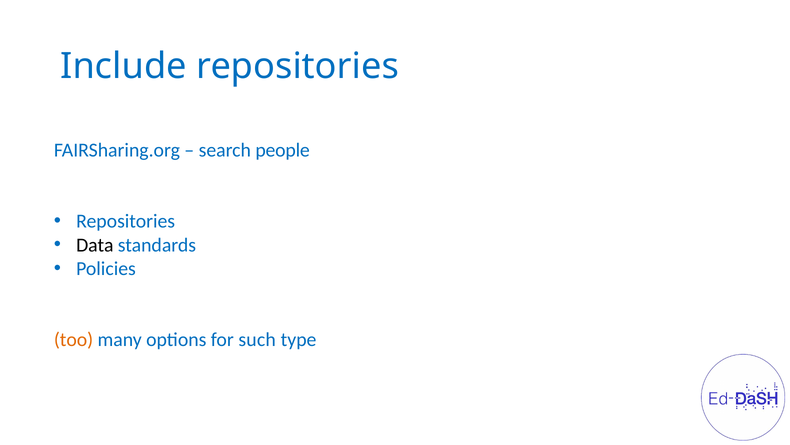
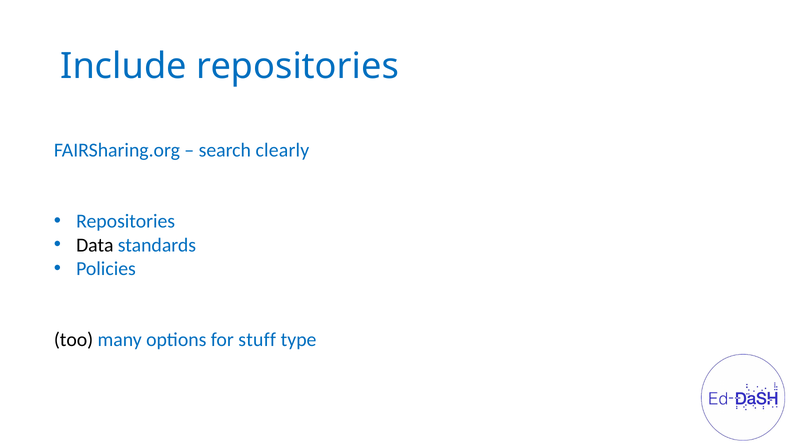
people: people -> clearly (282, 150)
too colour: orange -> black (74, 339)
such: such -> stuff (257, 339)
